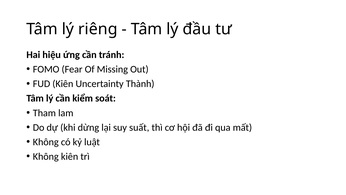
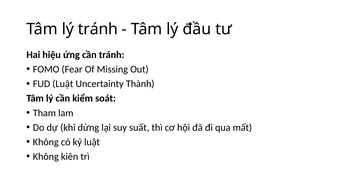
lý riêng: riêng -> tránh (98, 29)
FUD Kiên: Kiên -> Luật (63, 84)
